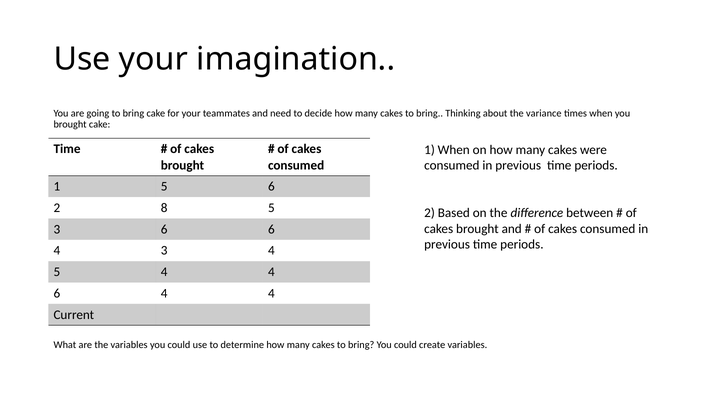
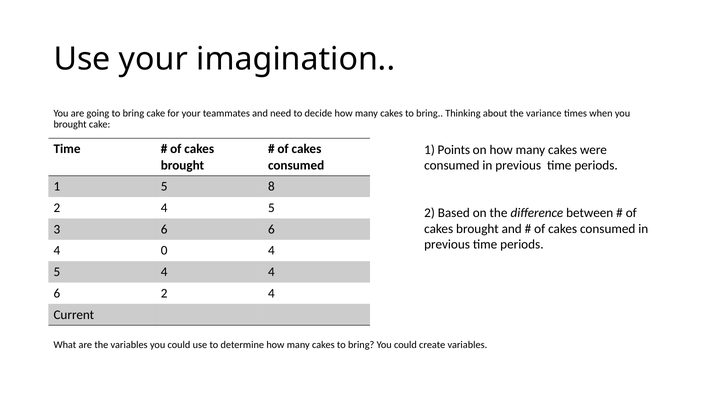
1 When: When -> Points (454, 150)
5 6: 6 -> 8 (271, 187)
8: 8 -> 4 (164, 208)
4 3: 3 -> 0 (164, 251)
4: 4 -> 2 (164, 293)
